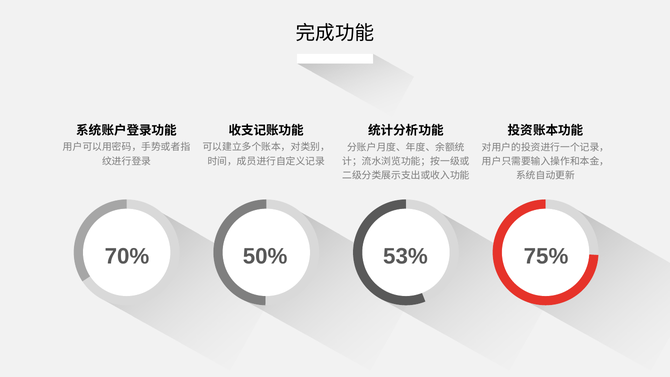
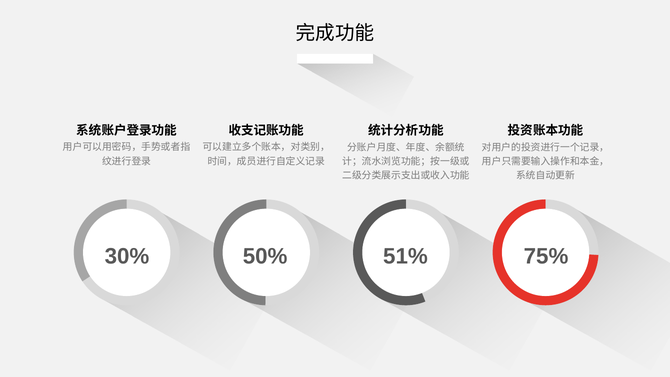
70%: 70% -> 30% (127, 256)
53%: 53% -> 51% (405, 256)
